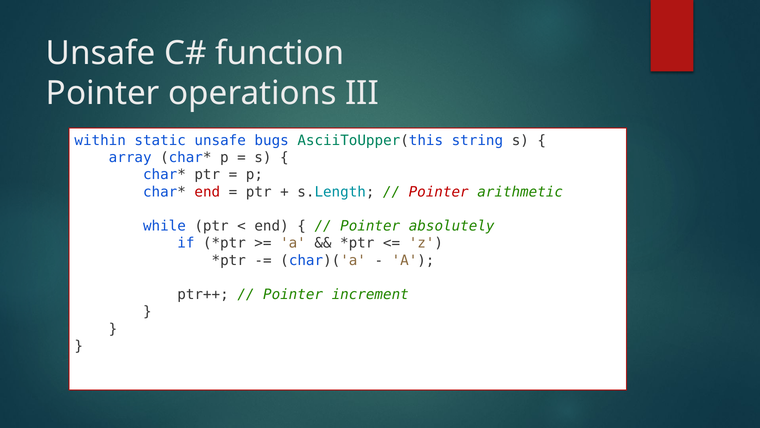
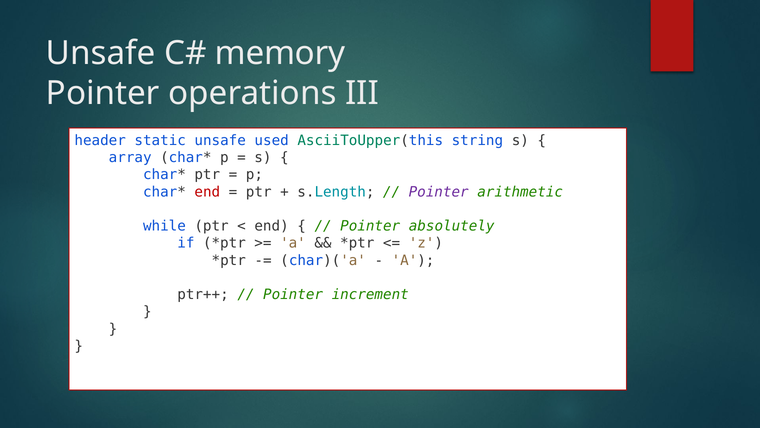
function: function -> memory (280, 53)
within: within -> header (100, 140)
bugs: bugs -> used (272, 140)
Pointer colour: red -> purple (439, 192)
